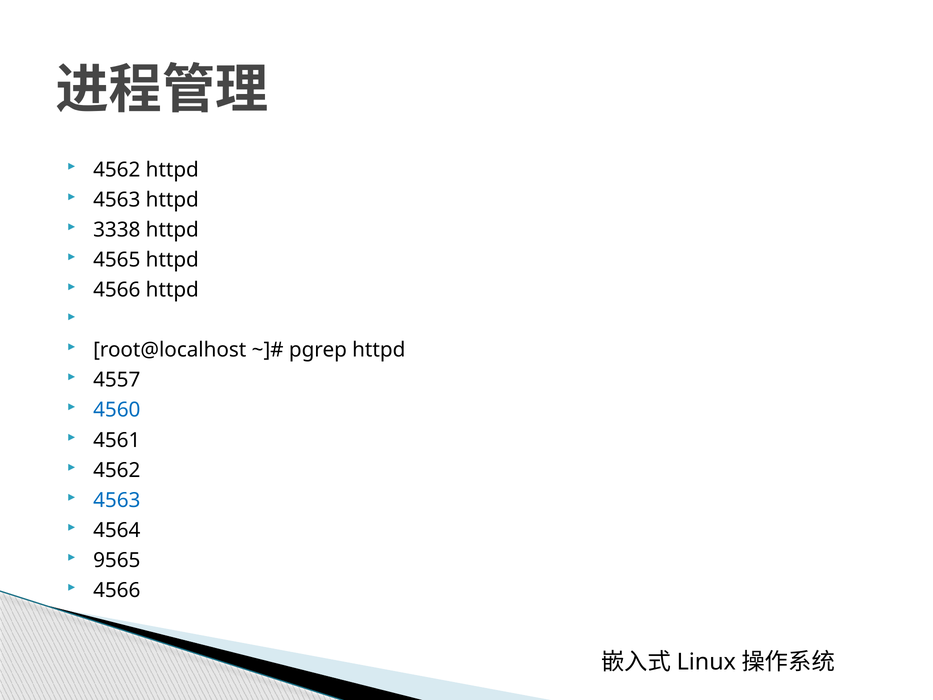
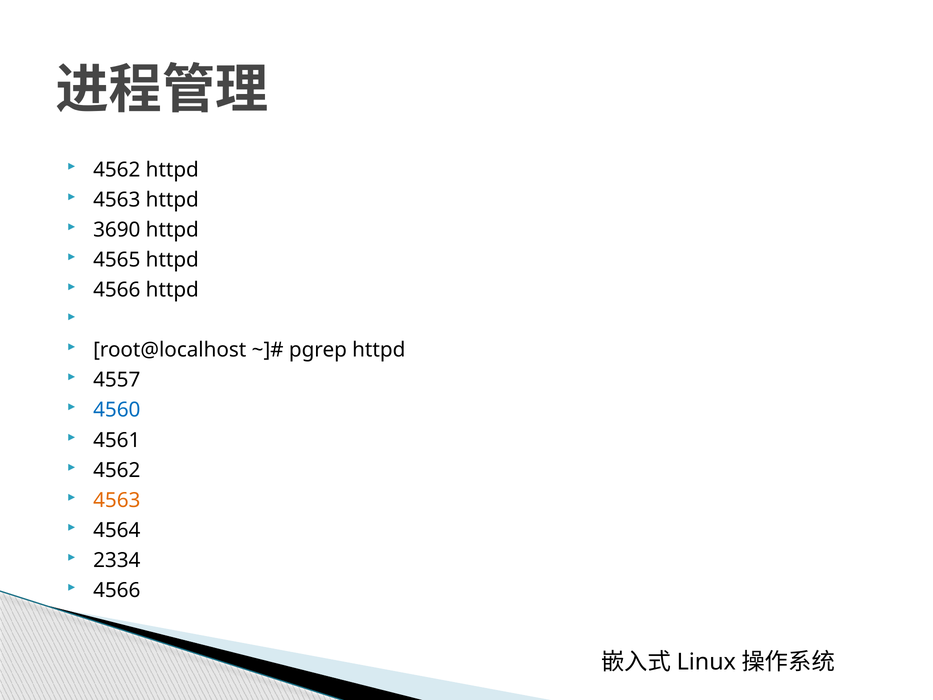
3338: 3338 -> 3690 (117, 230)
4563 colour: blue -> orange (117, 500)
9565: 9565 -> 2334 (117, 560)
